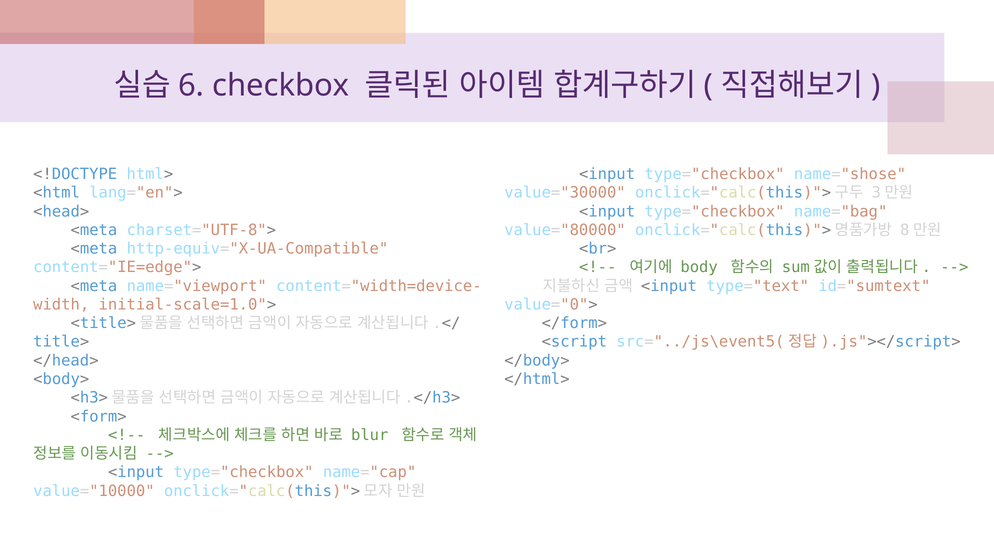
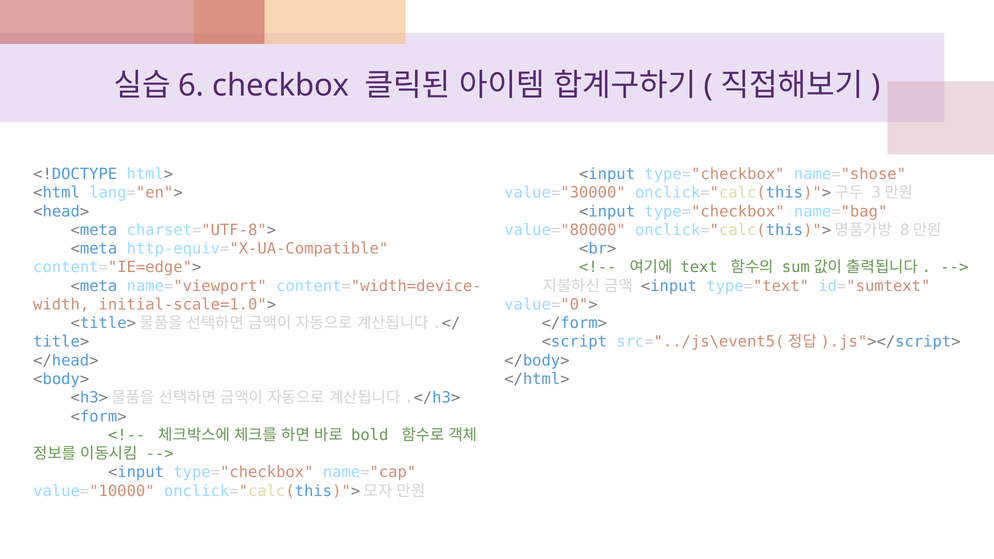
body: body -> text (699, 267)
blur: blur -> bold (370, 435)
